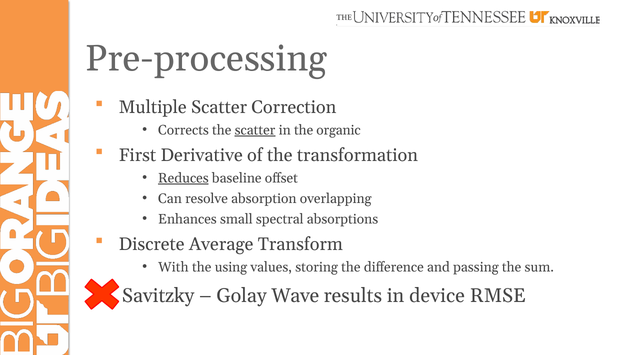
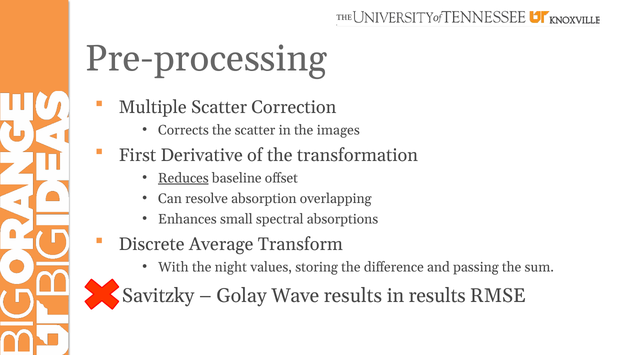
scatter underline: present -> none (255, 130)
organic: organic -> images (338, 130)
using: using -> night (231, 267)
in device: device -> results (437, 296)
